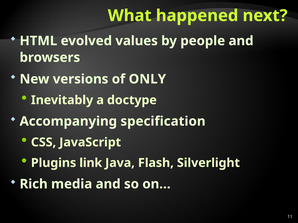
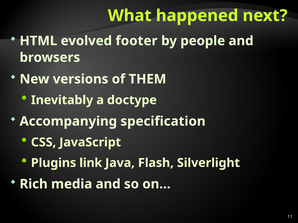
values: values -> footer (137, 41)
ONLY: ONLY -> THEM (147, 79)
